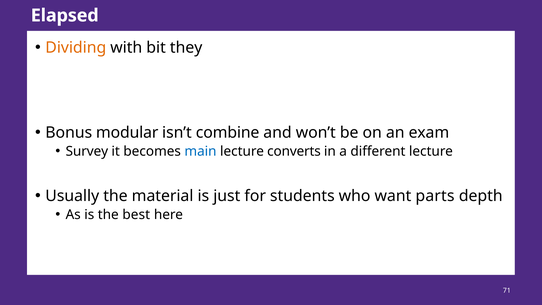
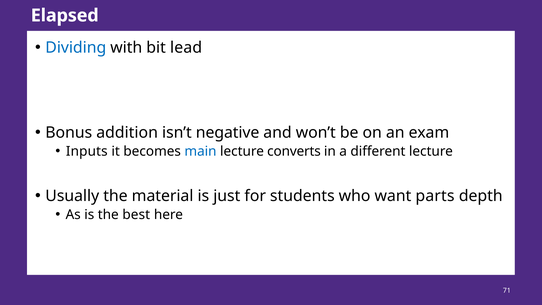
Dividing colour: orange -> blue (76, 47)
they: they -> lead (186, 47)
modular: modular -> addition (127, 133)
combine: combine -> negative (228, 133)
Survey: Survey -> Inputs (87, 151)
